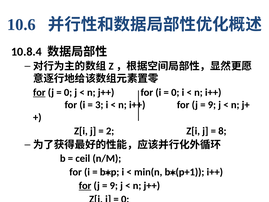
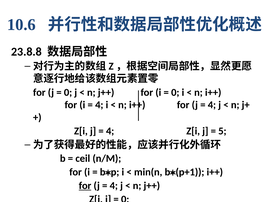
10.8.4: 10.8.4 -> 23.8.8 (26, 52)
for underline: present -> none (39, 92)
3: 3 -> 4 (99, 105)
9: 9 -> 4 (212, 105)
2: 2 -> 4 (110, 131)
8: 8 -> 5 (222, 131)
9: 9 -> 4 (114, 185)
